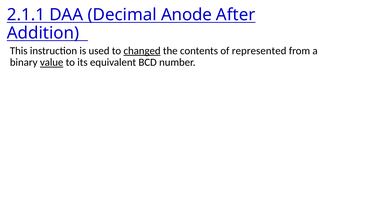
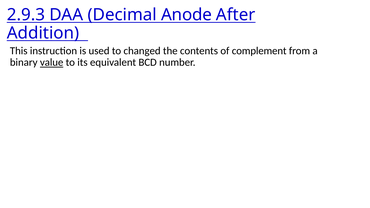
2.1.1: 2.1.1 -> 2.9.3 (26, 15)
changed underline: present -> none (142, 51)
represented: represented -> complement (259, 51)
